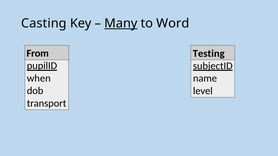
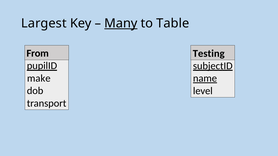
Casting: Casting -> Largest (44, 23)
Word: Word -> Table (173, 23)
when: when -> make (39, 78)
name underline: none -> present (205, 79)
